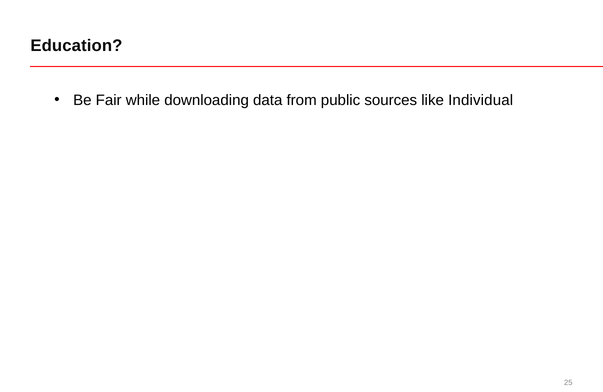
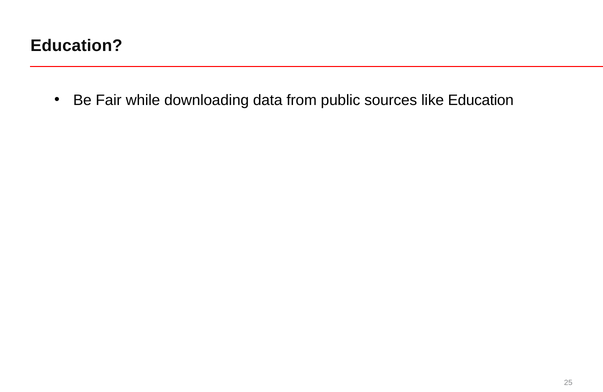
like Individual: Individual -> Education (481, 100)
